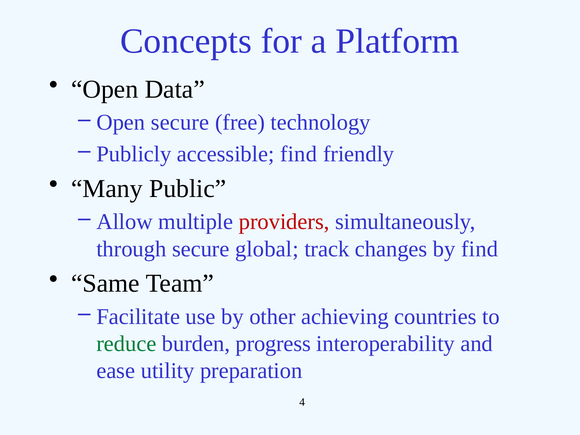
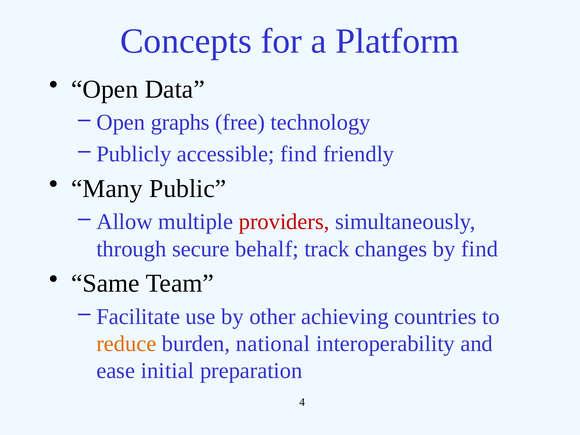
Open secure: secure -> graphs (180, 123)
global: global -> behalf (267, 249)
reduce colour: green -> orange (126, 344)
progress: progress -> national (273, 344)
utility: utility -> initial (167, 371)
